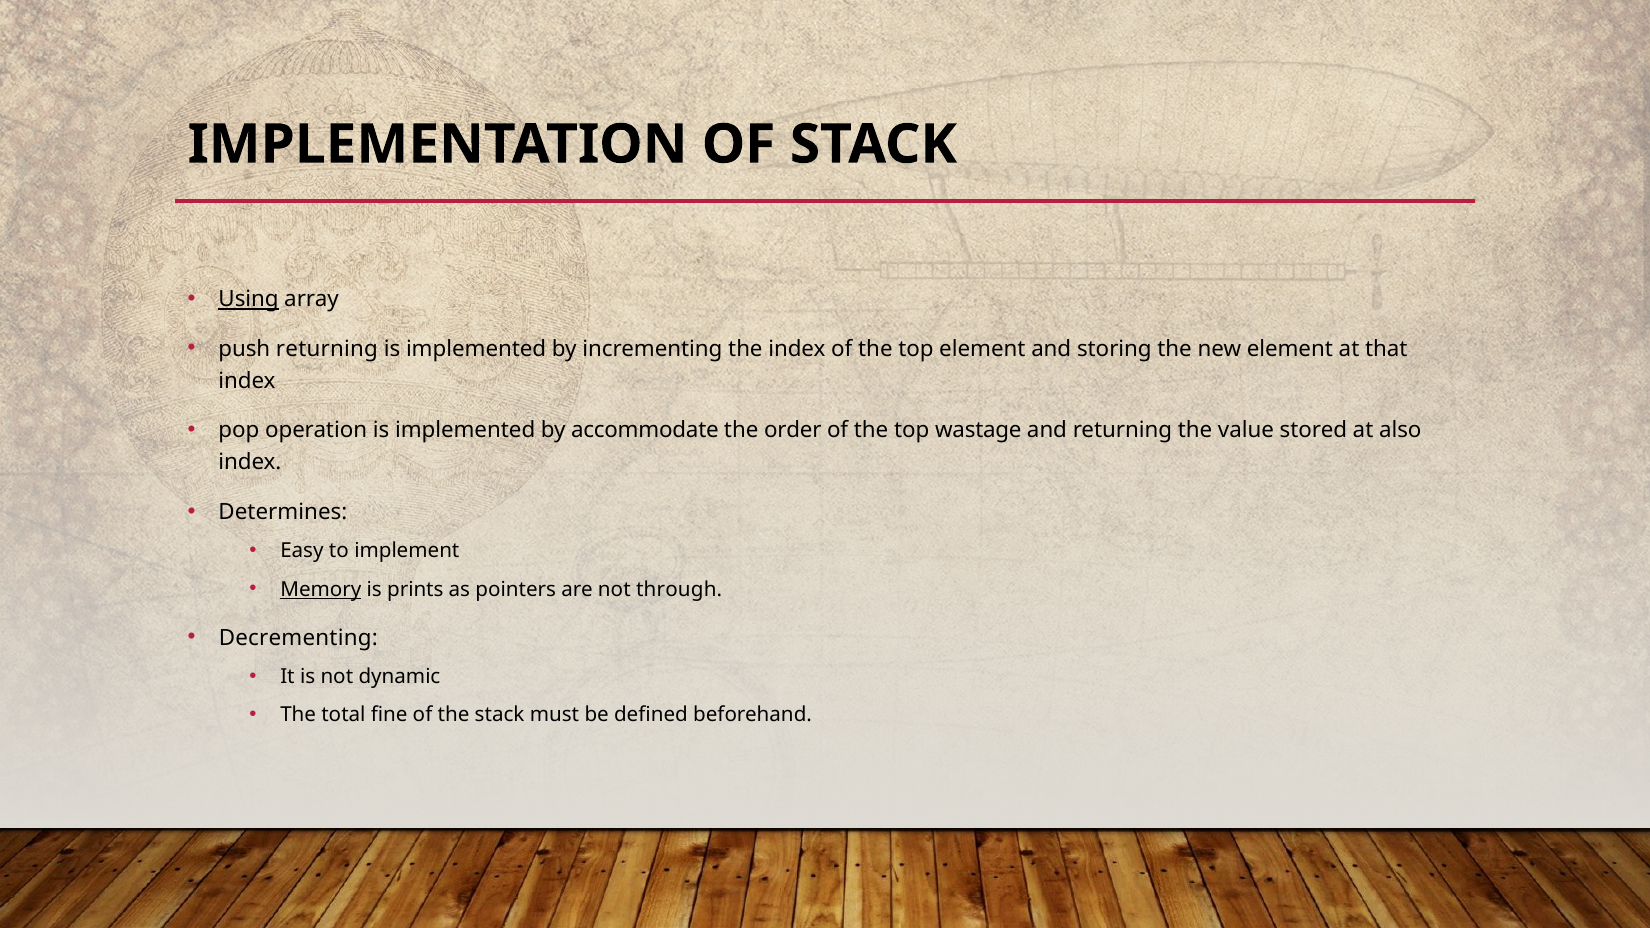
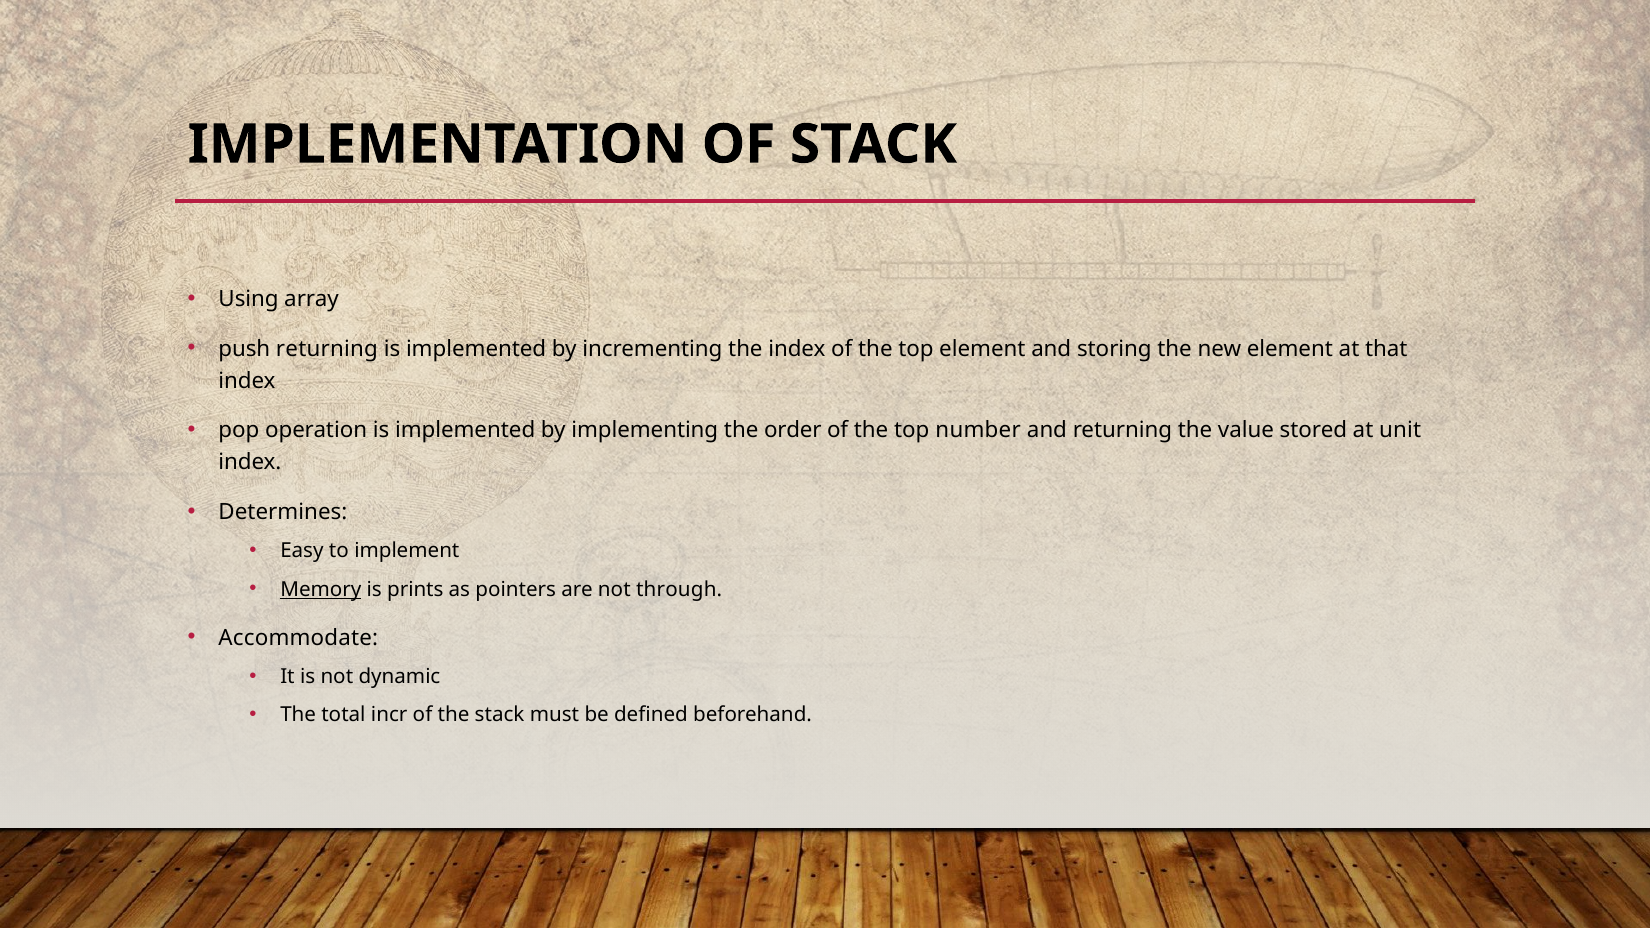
Using underline: present -> none (249, 299)
accommodate: accommodate -> implementing (645, 430)
wastage: wastage -> number (978, 430)
also: also -> unit (1400, 430)
Decrementing: Decrementing -> Accommodate (298, 638)
fine: fine -> incr (389, 715)
